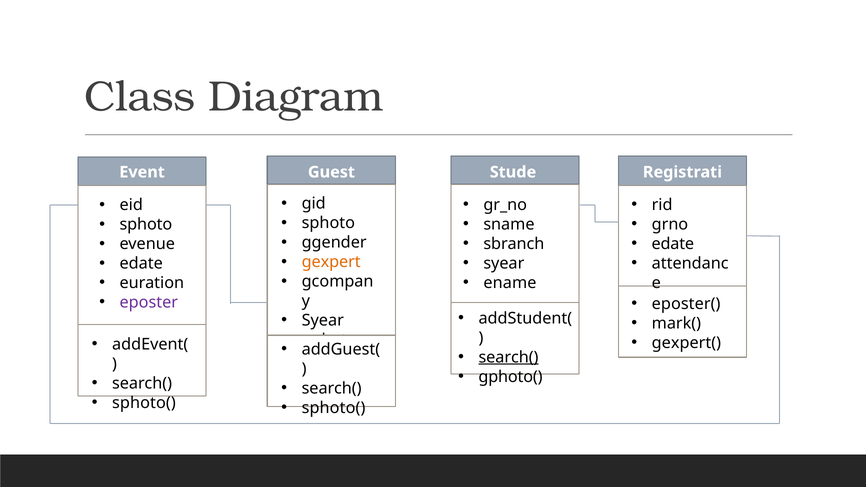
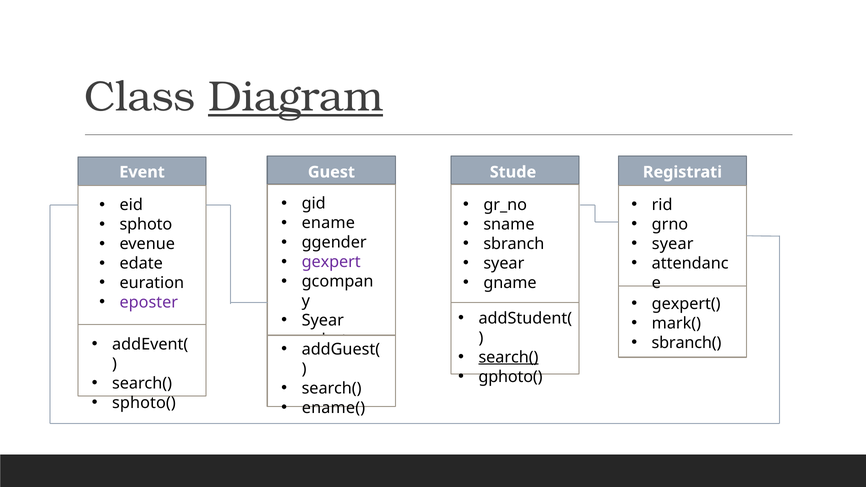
Diagram underline: none -> present (296, 97)
sphoto: sphoto -> ename (328, 223)
edate: edate -> syear (673, 244)
gexpert colour: orange -> purple (331, 262)
ename: ename -> gname (510, 283)
eposter(: eposter( -> gexpert( (686, 304)
gexpert(: gexpert( -> sbranch( (686, 343)
sphoto(: sphoto( -> ename( (333, 408)
